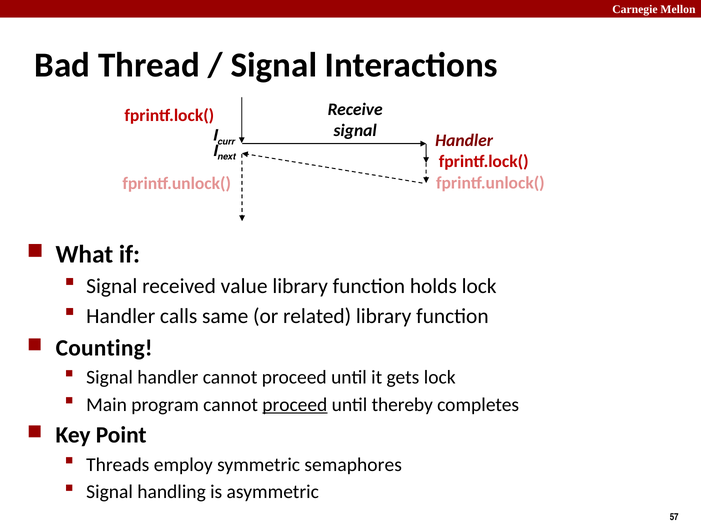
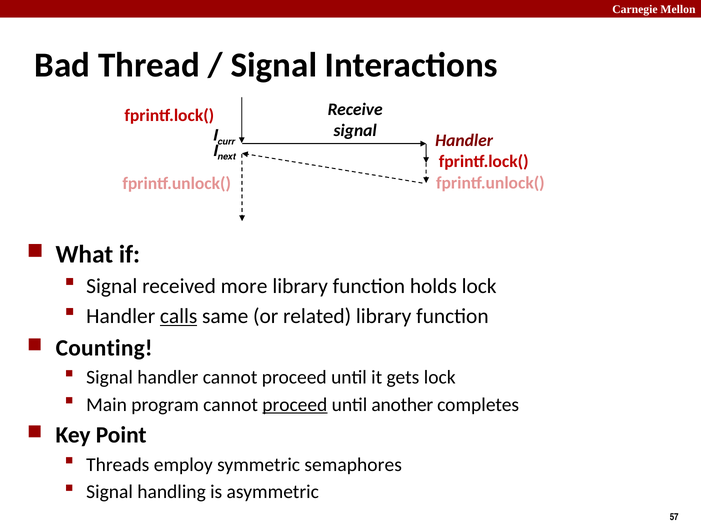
value: value -> more (244, 286)
calls underline: none -> present (179, 316)
thereby: thereby -> another (402, 404)
